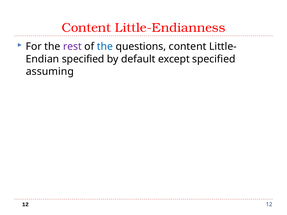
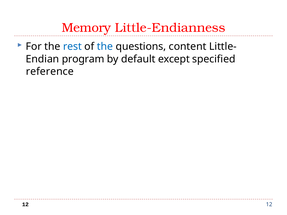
Content: Content -> Memory (86, 28)
rest colour: purple -> blue (72, 47)
specified: specified -> program (83, 59)
assuming: assuming -> reference (50, 71)
